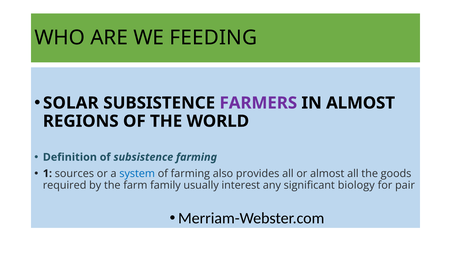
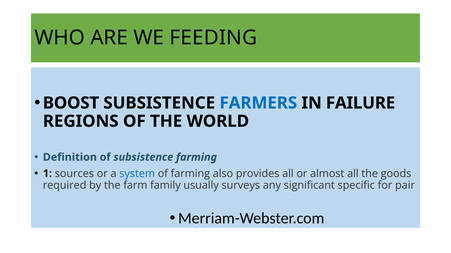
SOLAR: SOLAR -> BOOST (71, 103)
FARMERS colour: purple -> blue (258, 103)
IN ALMOST: ALMOST -> FAILURE (361, 103)
interest: interest -> surveys (241, 186)
biology: biology -> specific (356, 186)
